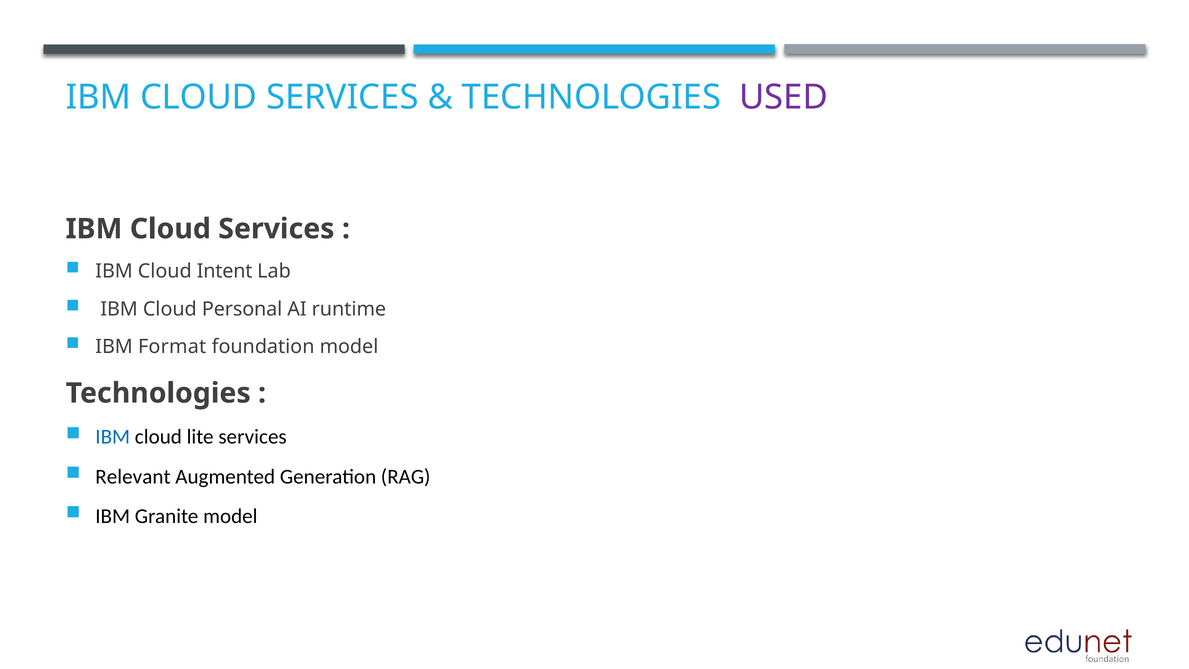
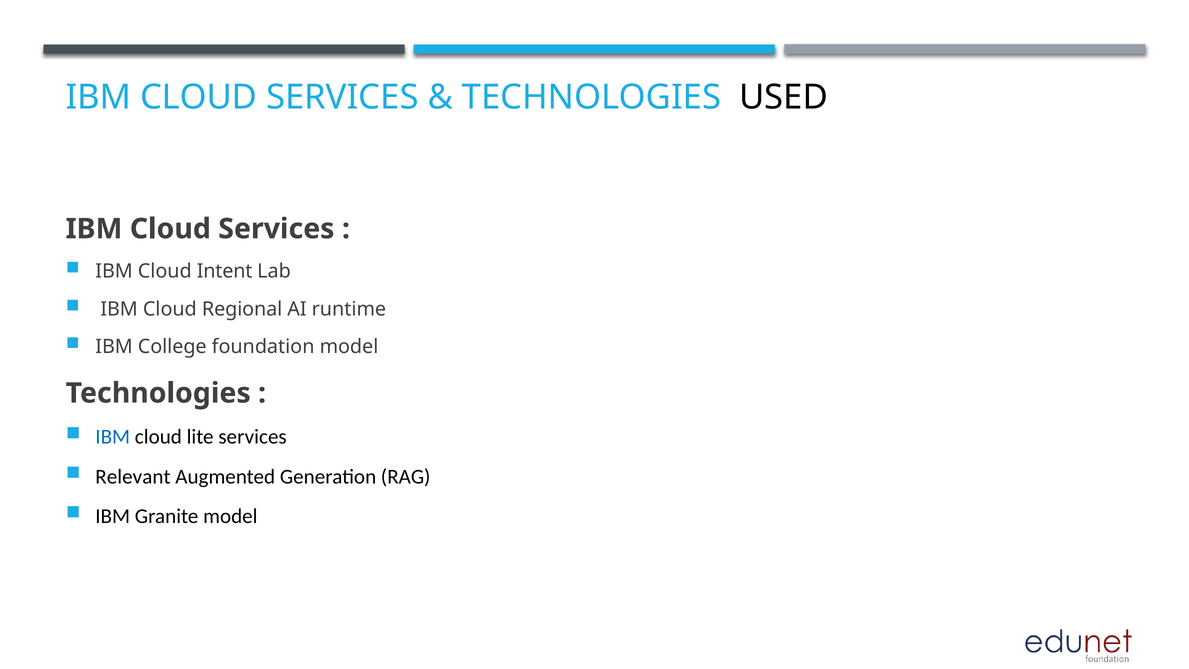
USED colour: purple -> black (784, 97)
Personal: Personal -> Regional (242, 309)
Format: Format -> College (172, 347)
